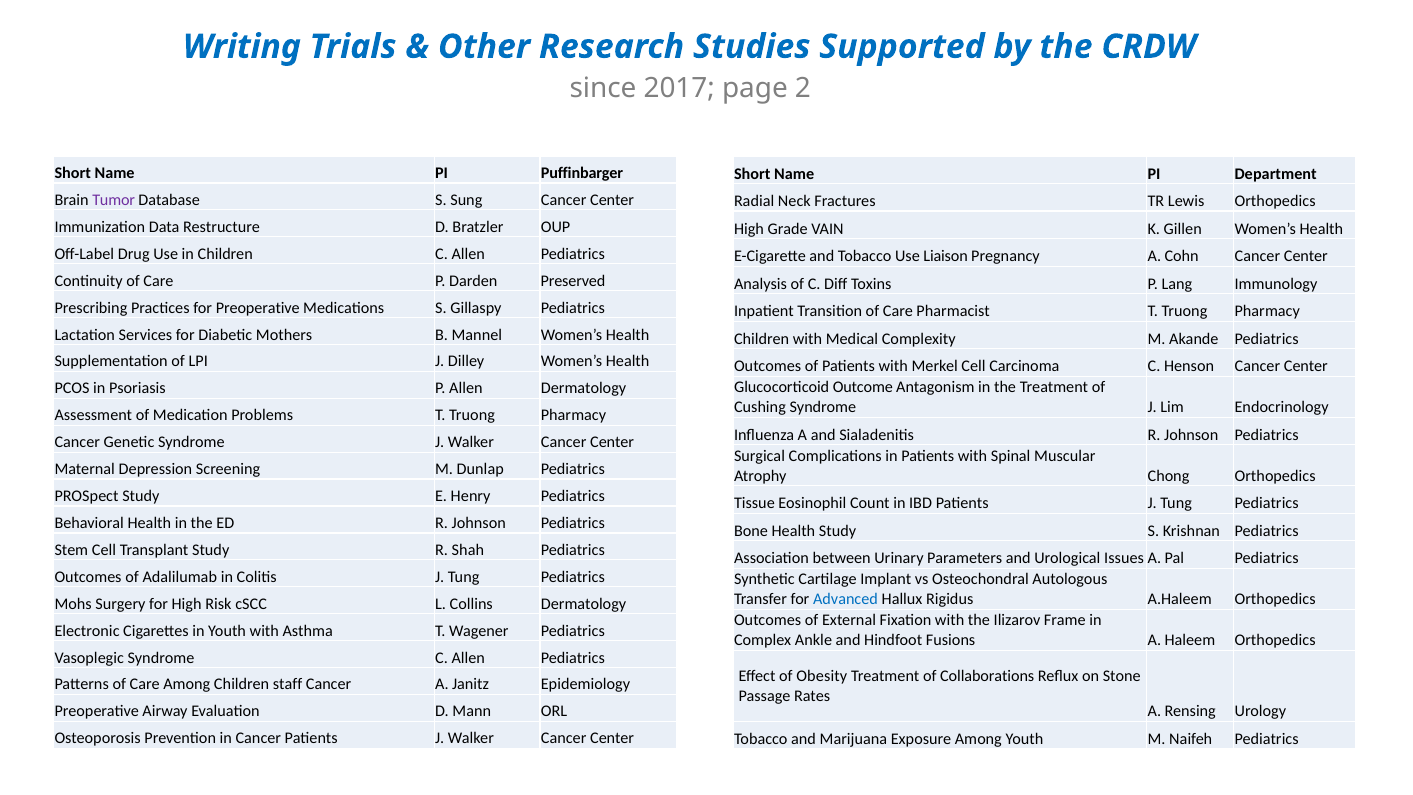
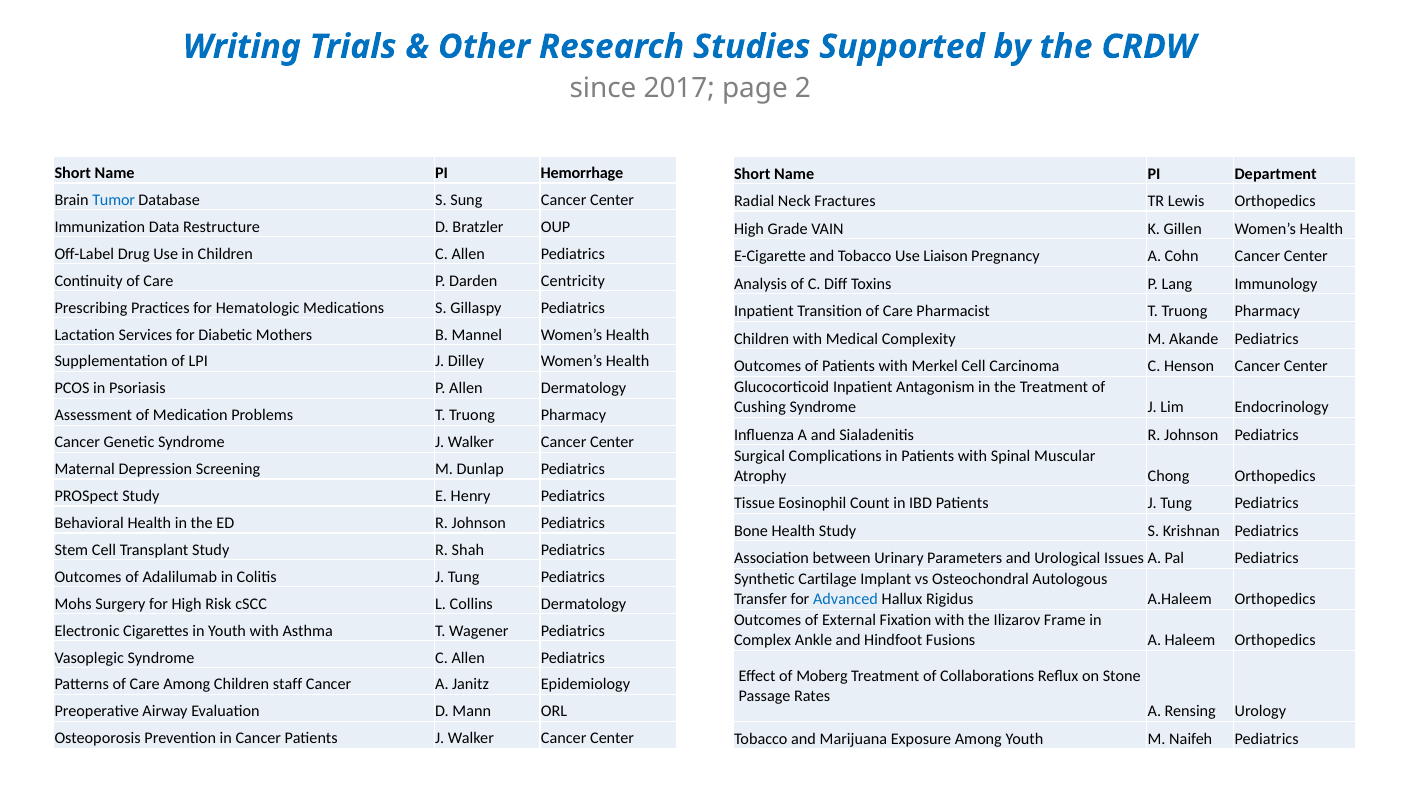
Puffinbarger: Puffinbarger -> Hemorrhage (582, 173)
Tumor colour: purple -> blue (114, 200)
Preserved: Preserved -> Centricity (573, 281)
for Preoperative: Preoperative -> Hematologic (258, 308)
Glucocorticoid Outcome: Outcome -> Inpatient (863, 387)
Obesity: Obesity -> Moberg (822, 676)
